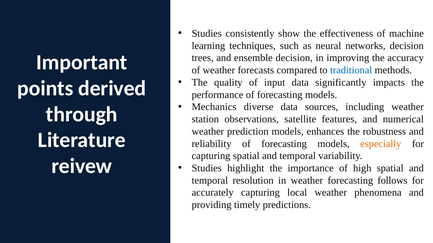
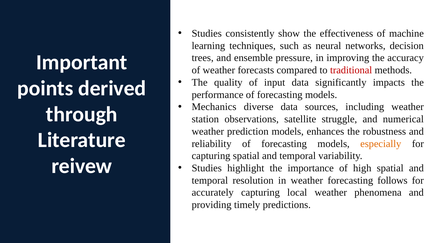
ensemble decision: decision -> pressure (294, 58)
traditional colour: blue -> red (351, 70)
features: features -> struggle (339, 119)
